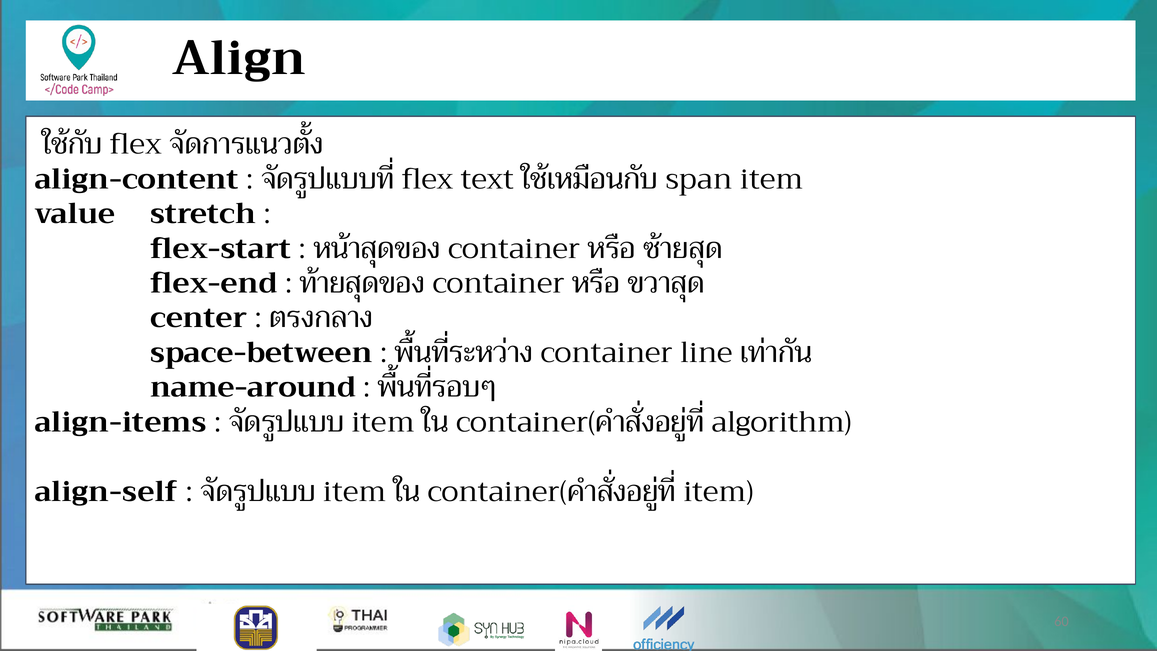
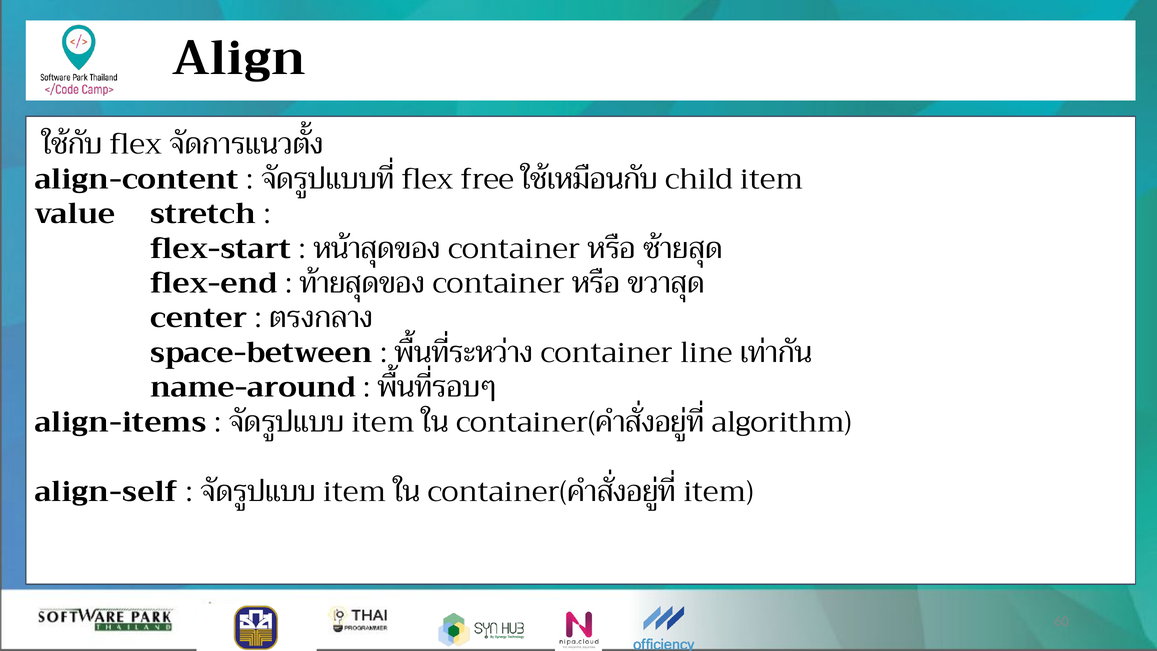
text: text -> free (488, 179)
span: span -> child (699, 179)
